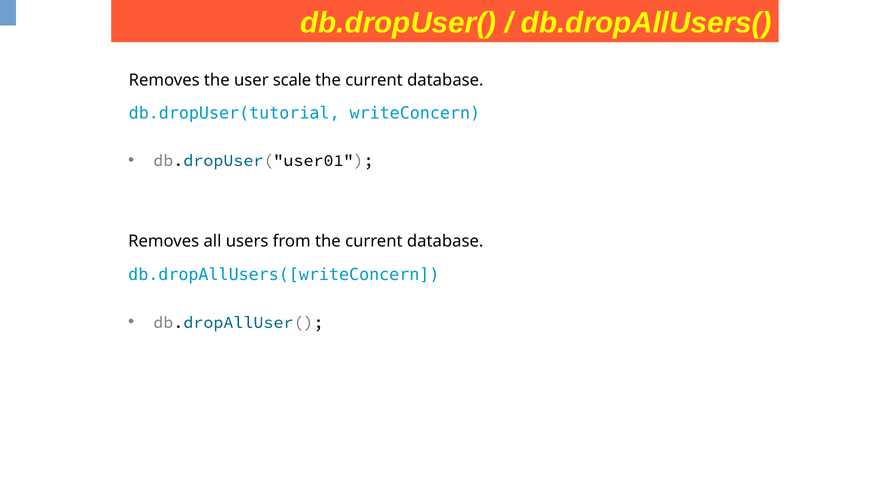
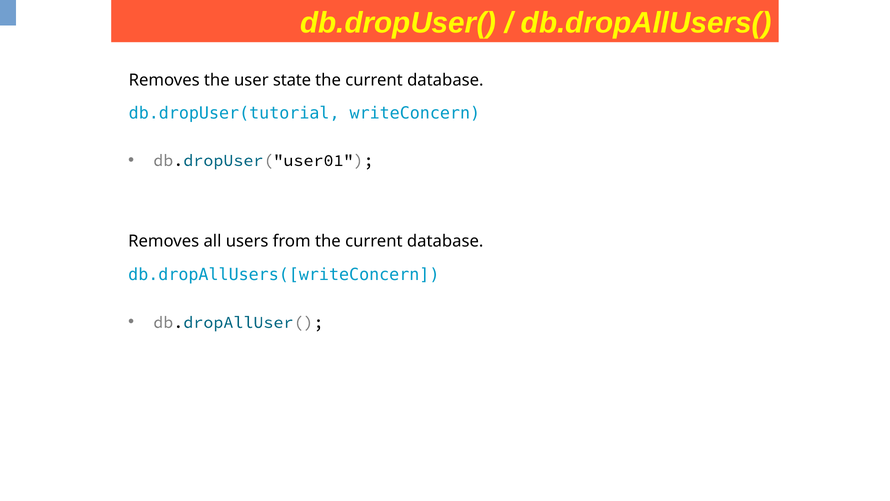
scale: scale -> state (292, 80)
